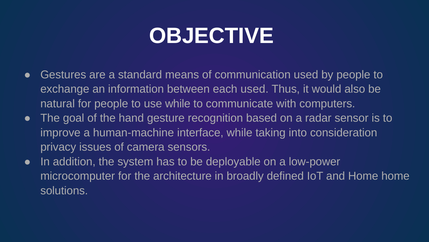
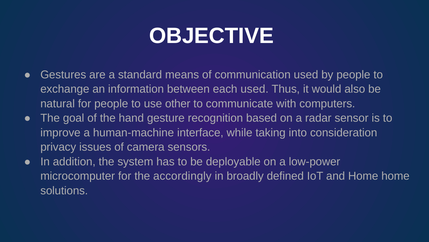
use while: while -> other (178, 103)
architecture: architecture -> accordingly (182, 176)
